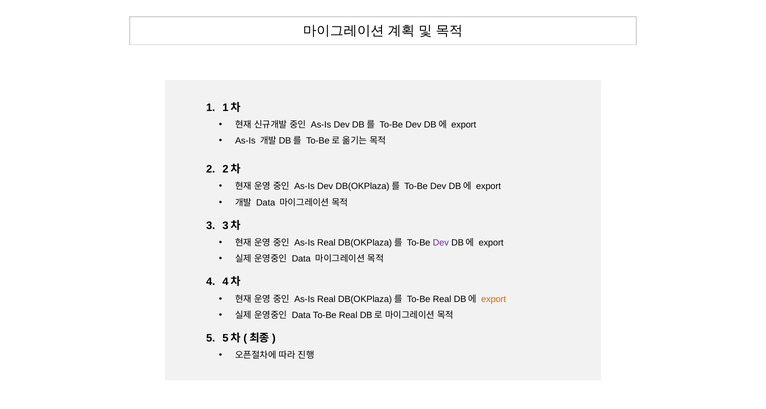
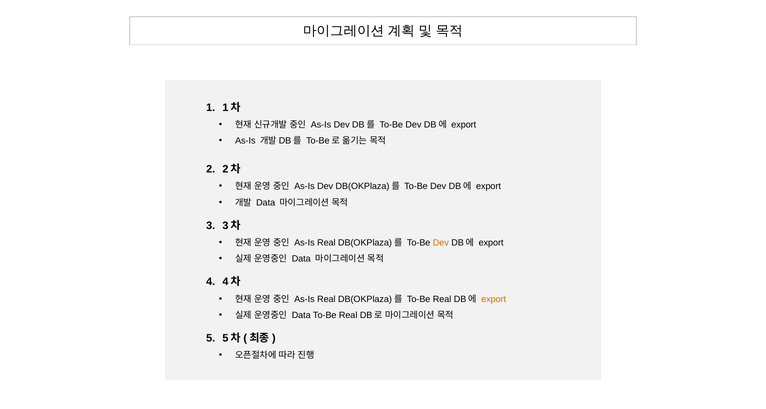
Dev colour: purple -> orange (441, 242)
